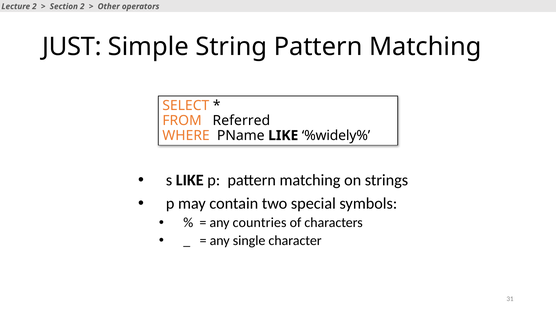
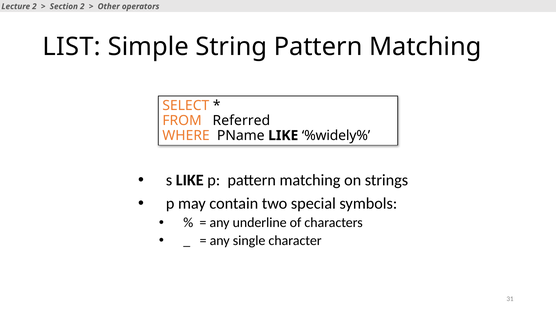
JUST: JUST -> LIST (72, 47)
countries: countries -> underline (260, 222)
